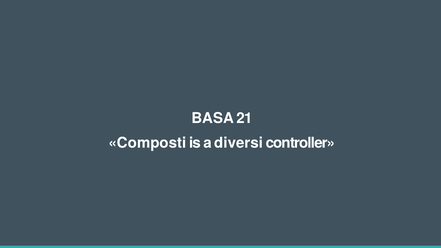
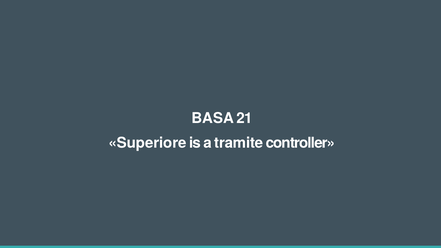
Composti: Composti -> Superiore (148, 143)
diversi: diversi -> tramite (239, 143)
